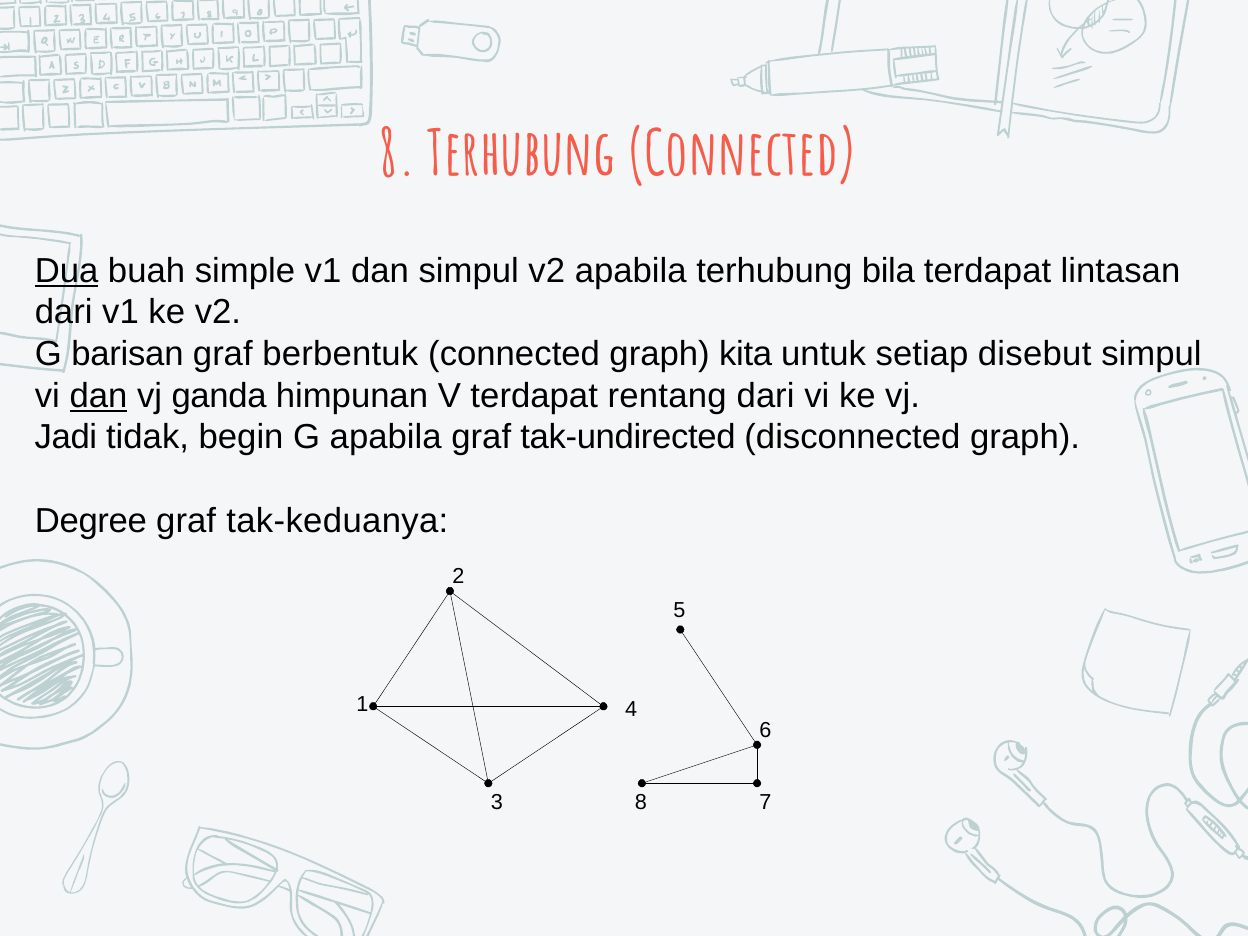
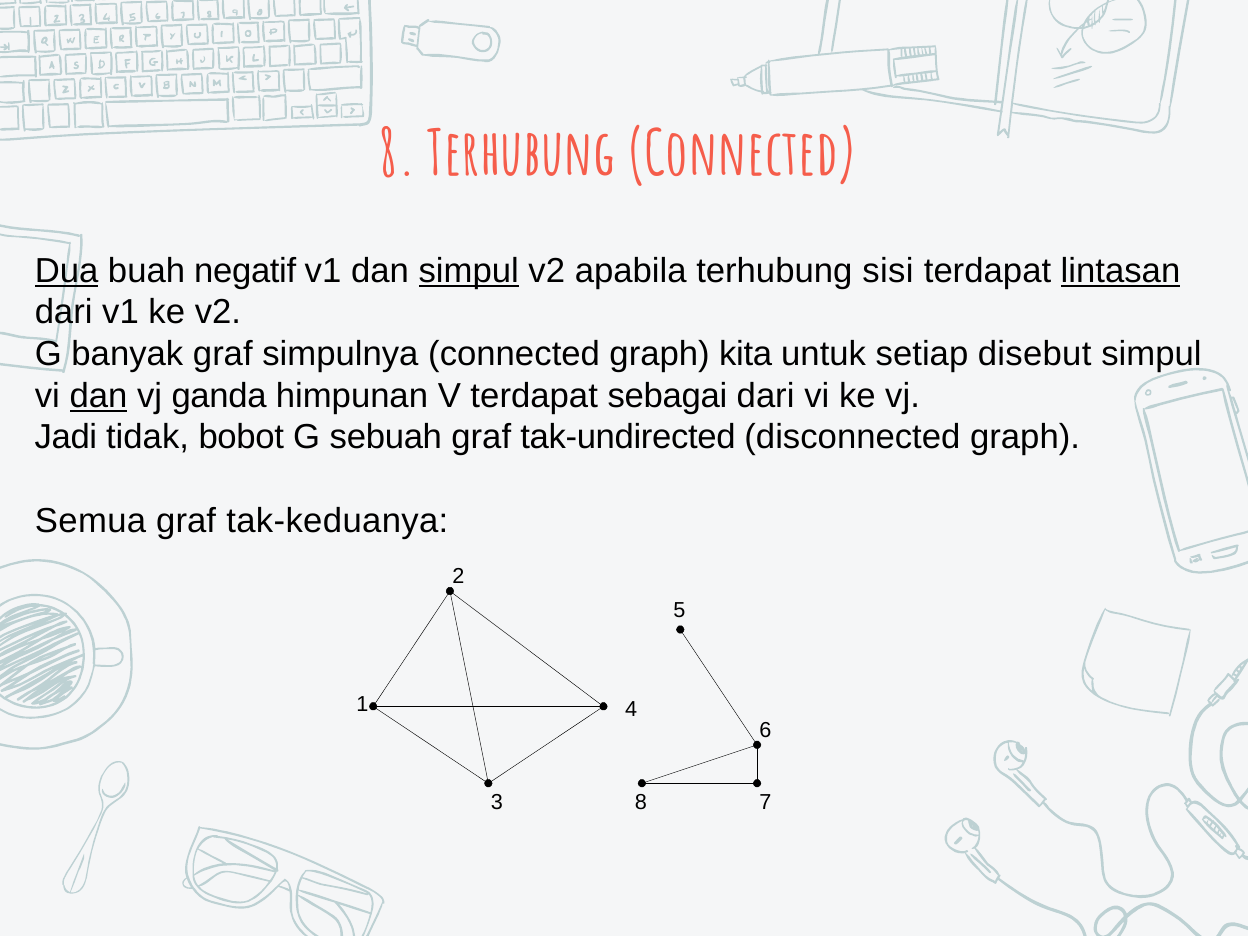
simple: simple -> negatif (245, 271)
simpul underline: none -> present (469, 271)
bila: bila -> sisi (888, 271)
lintasan underline: none -> present (1121, 271)
barisan: barisan -> banyak (127, 354)
berbentuk: berbentuk -> simpulnya (340, 354)
rentang: rentang -> sebagai (667, 396)
begin: begin -> bobot (241, 437)
G apabila: apabila -> sebuah (386, 437)
Degree: Degree -> Semua (91, 521)
